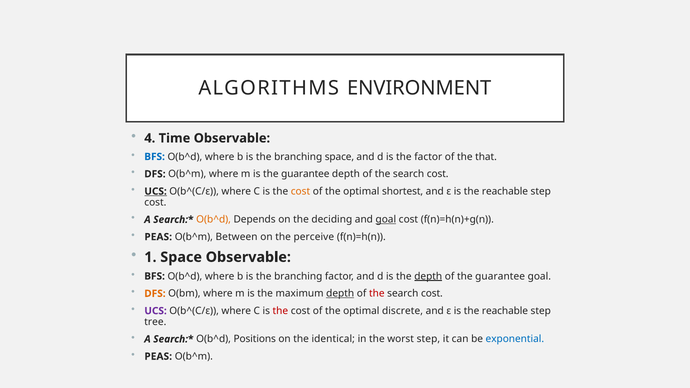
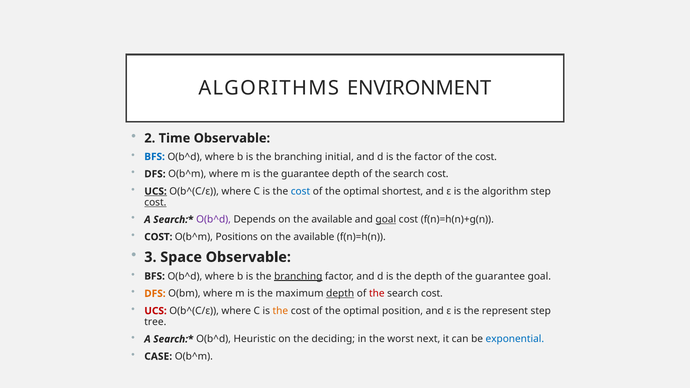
4: 4 -> 2 (150, 138)
branching space: space -> initial (339, 157)
of the that: that -> cost (486, 157)
cost colour: orange -> blue (300, 191)
reachable: reachable -> algorithm (505, 191)
cost underline: none -> present (155, 202)
O(b^d colour: orange -> purple (214, 220)
Depends on the deciding: deciding -> available (332, 220)
PEAS: PEAS -> COST (158, 237)
Between: Between -> Positions (237, 237)
perceive: perceive -> available (314, 237)
1: 1 -> 3 (150, 257)
branching underline: none -> present (298, 276)
depth underline: present -> none (428, 276)
UCS colour: purple -> red (156, 311)
the colour: red -> orange (280, 311)
discrete: discrete -> position (403, 311)
reachable: reachable -> represent (505, 311)
Positions: Positions -> Heuristic (255, 339)
identical: identical -> deciding (333, 339)
worst step: step -> next (428, 339)
PEAS: PEAS -> CASE (158, 357)
